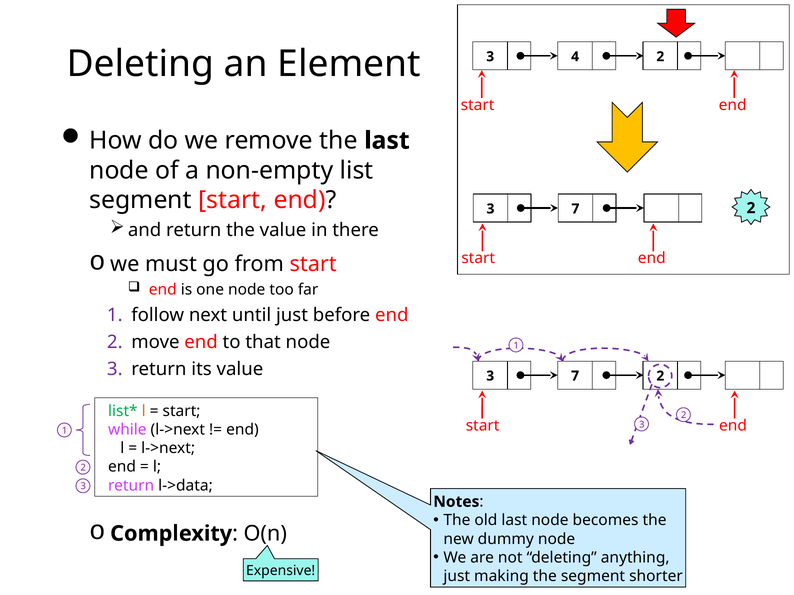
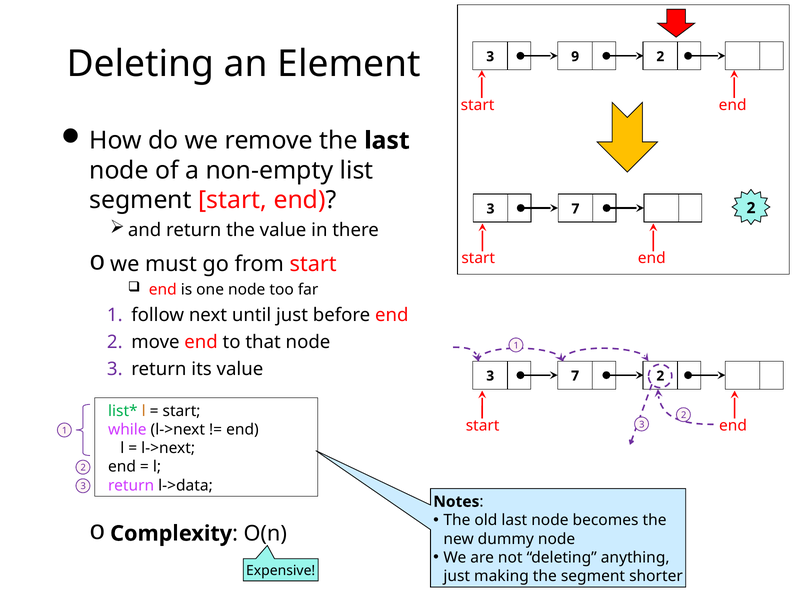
4: 4 -> 9 (575, 57)
